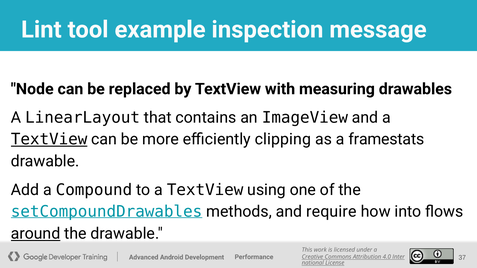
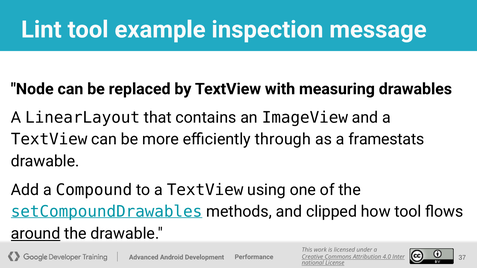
TextView underline: present -> none (49, 140)
clipping: clipping -> through (283, 140)
require: require -> clipped (332, 212)
how into: into -> tool (408, 212)
